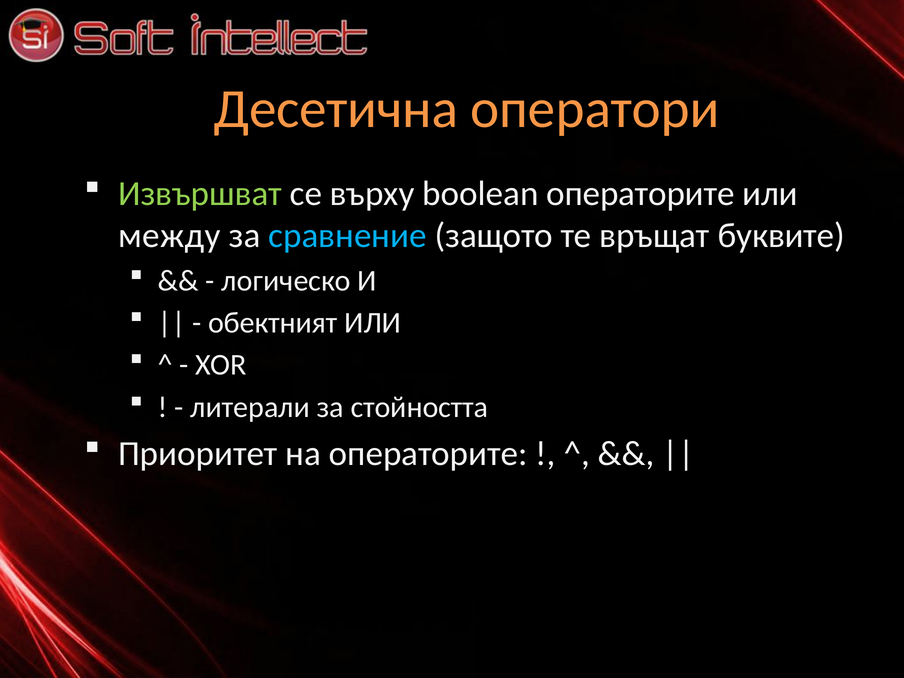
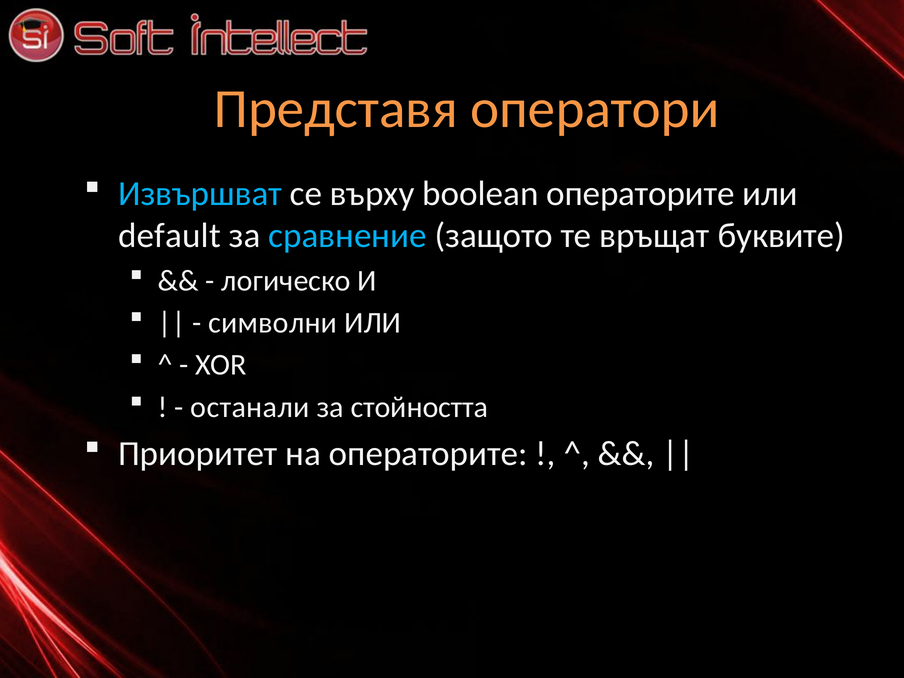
Десетична: Десетична -> Представя (336, 109)
Извършват colour: light green -> light blue (200, 194)
между: между -> default (169, 236)
обектният: обектният -> символни (273, 323)
литерали: литерали -> останали (250, 407)
